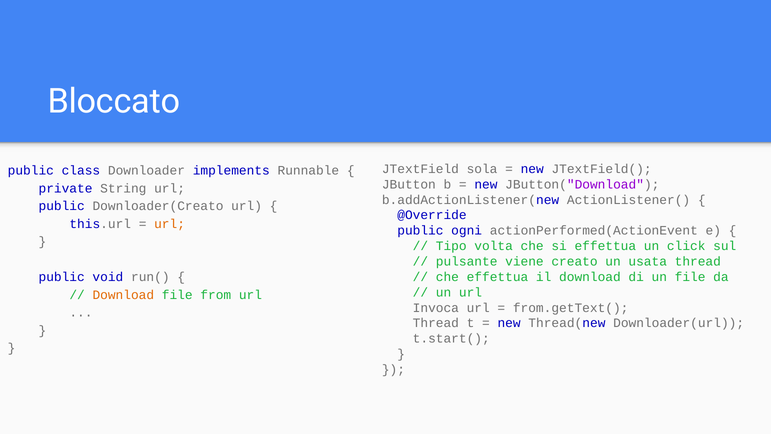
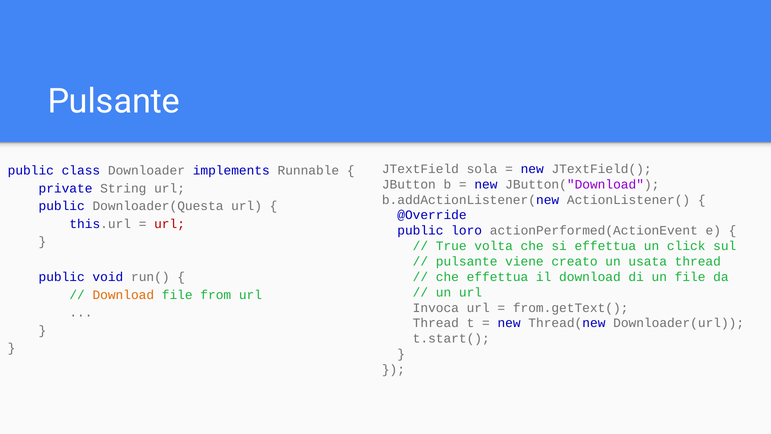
Bloccato: Bloccato -> Pulsante (114, 101)
Downloader(Creato: Downloader(Creato -> Downloader(Questa (158, 206)
url colour: orange -> red (170, 224)
ogni: ogni -> loro (467, 230)
Tipo: Tipo -> True (451, 246)
